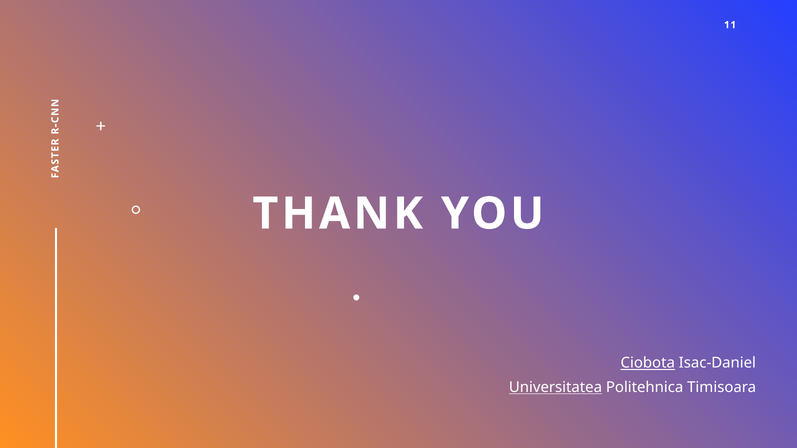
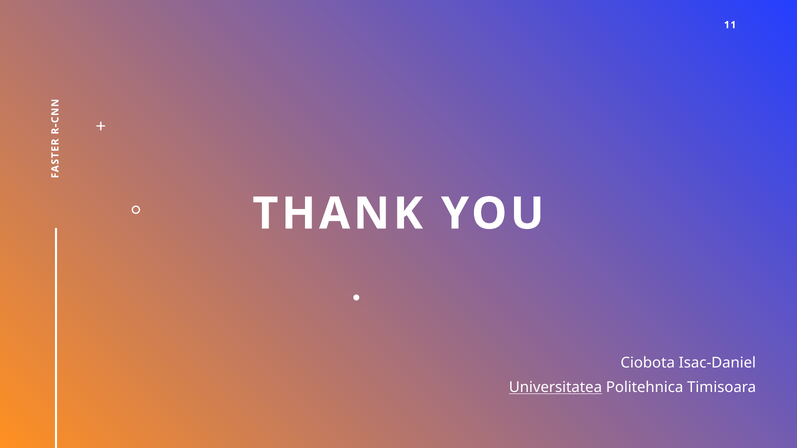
Ciobota underline: present -> none (648, 363)
